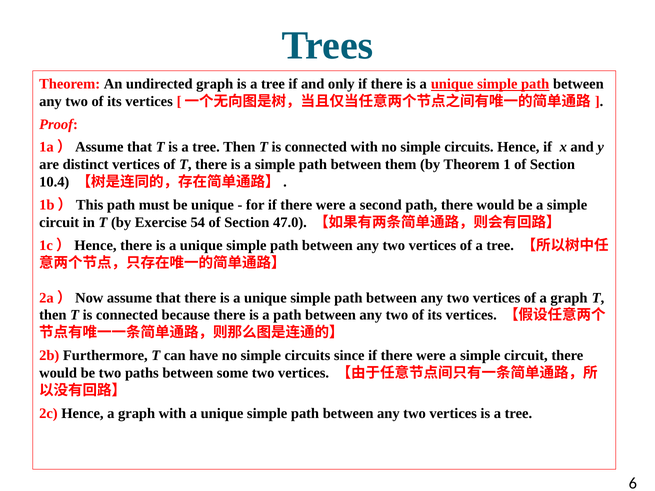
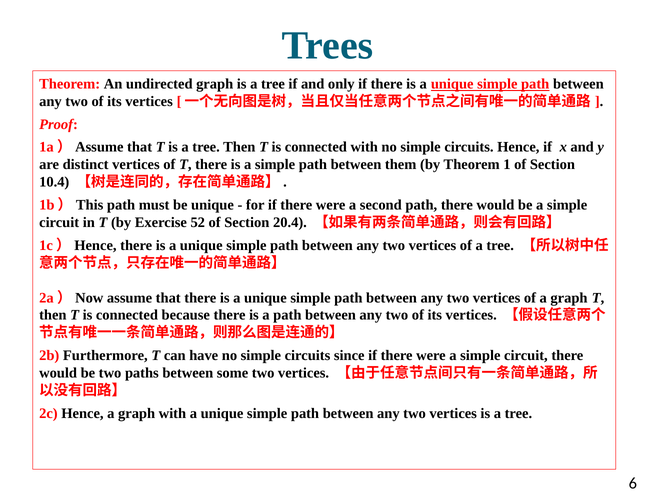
54: 54 -> 52 (198, 223)
47.0: 47.0 -> 20.4 (290, 223)
